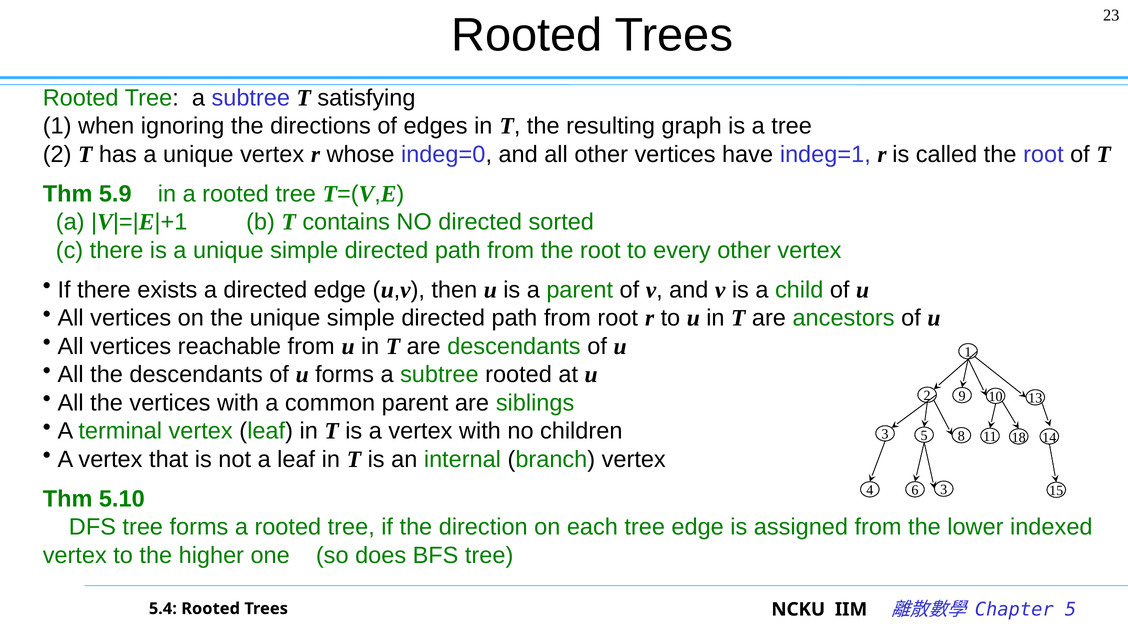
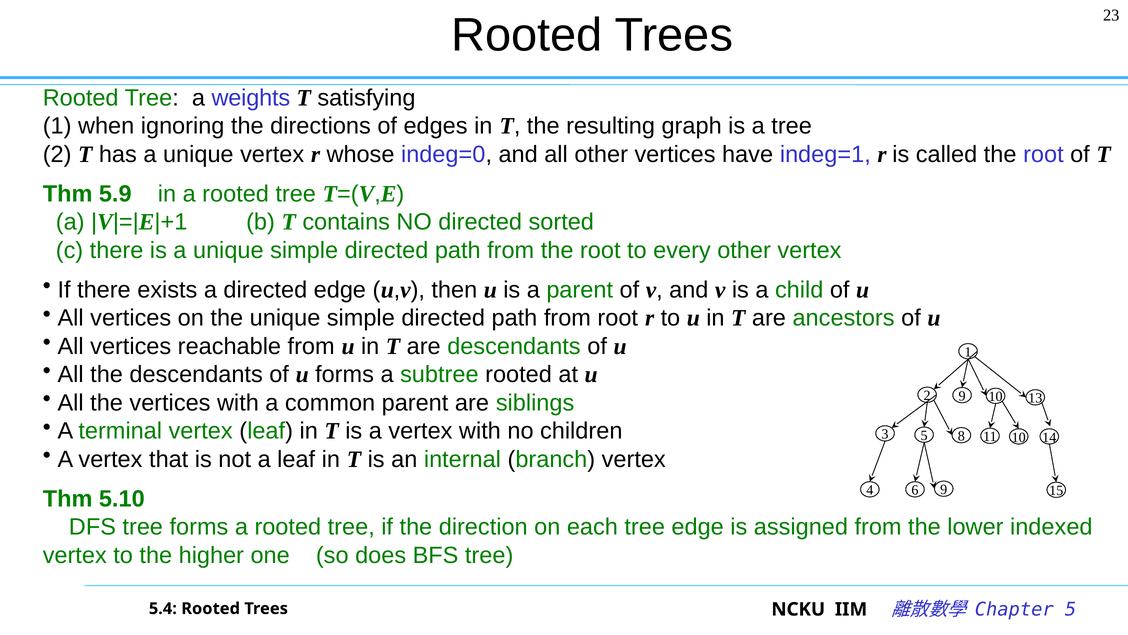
Tree a subtree: subtree -> weights (251, 98)
11 18: 18 -> 10 (1019, 437)
6 3: 3 -> 9 (944, 489)
